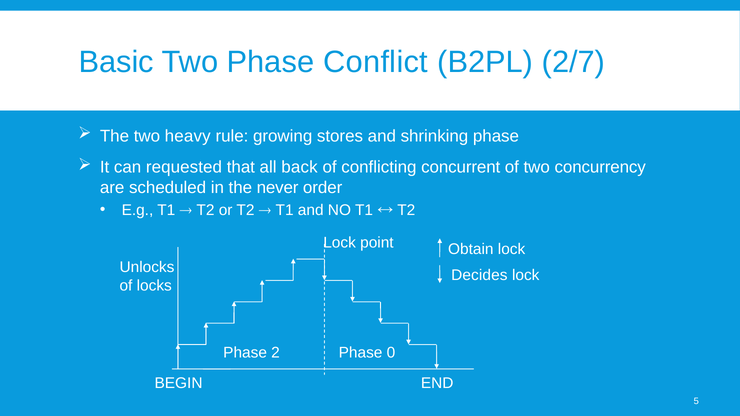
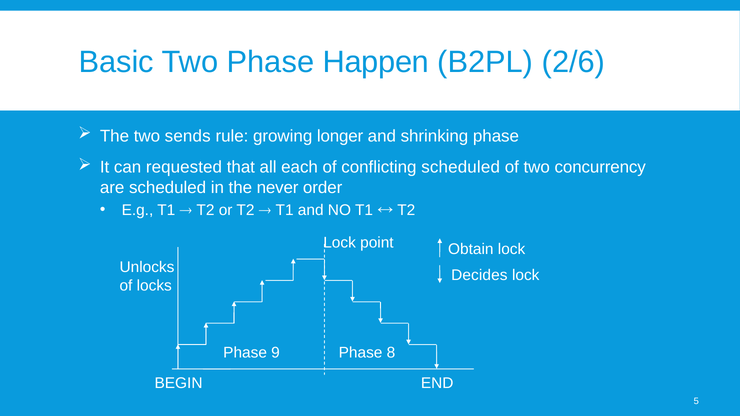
Conflict: Conflict -> Happen (376, 62)
2/7: 2/7 -> 2/6 (574, 62)
heavy: heavy -> sends (188, 136)
stores: stores -> longer (340, 136)
back: back -> each (300, 167)
conflicting concurrent: concurrent -> scheduled (461, 167)
2: 2 -> 9 (276, 353)
0: 0 -> 8 (391, 353)
